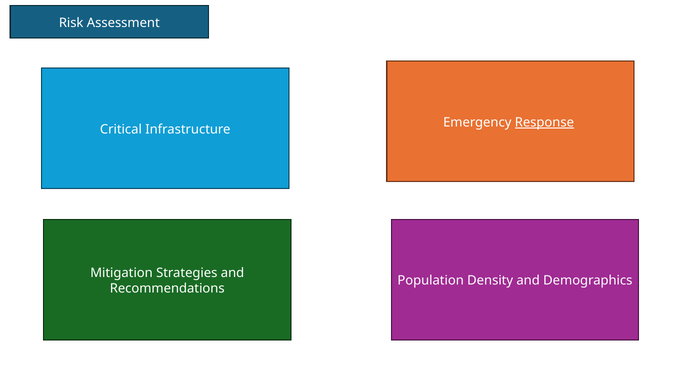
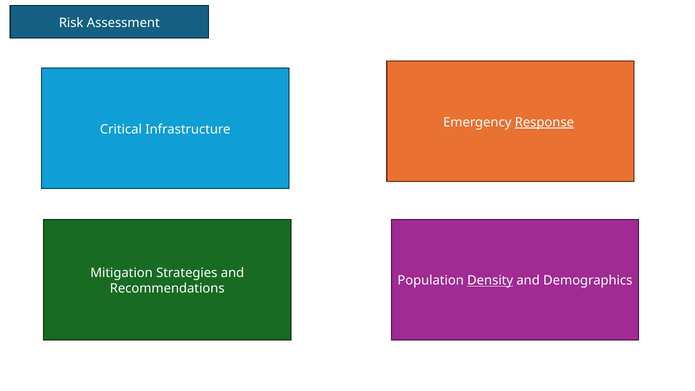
Density underline: none -> present (490, 281)
